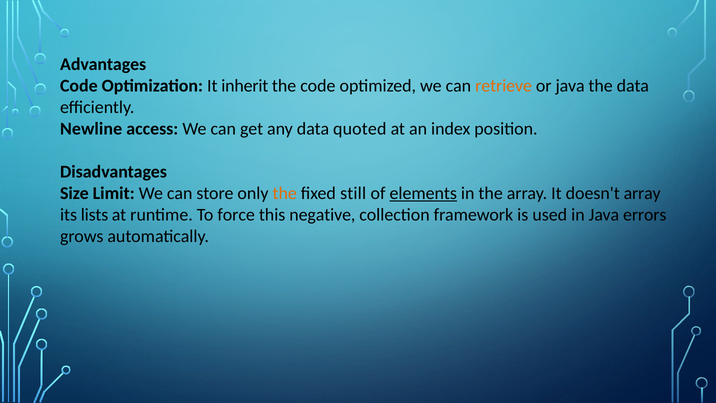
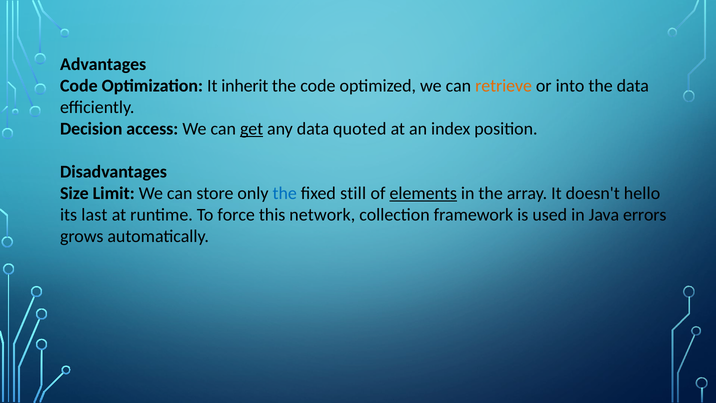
or java: java -> into (570, 86)
Newline: Newline -> Decision (91, 129)
get underline: none -> present (252, 129)
the colour: orange -> blue (285, 193)
doesn't array: array -> hello (642, 193)
lists: lists -> last (94, 215)
negative: negative -> network (322, 215)
